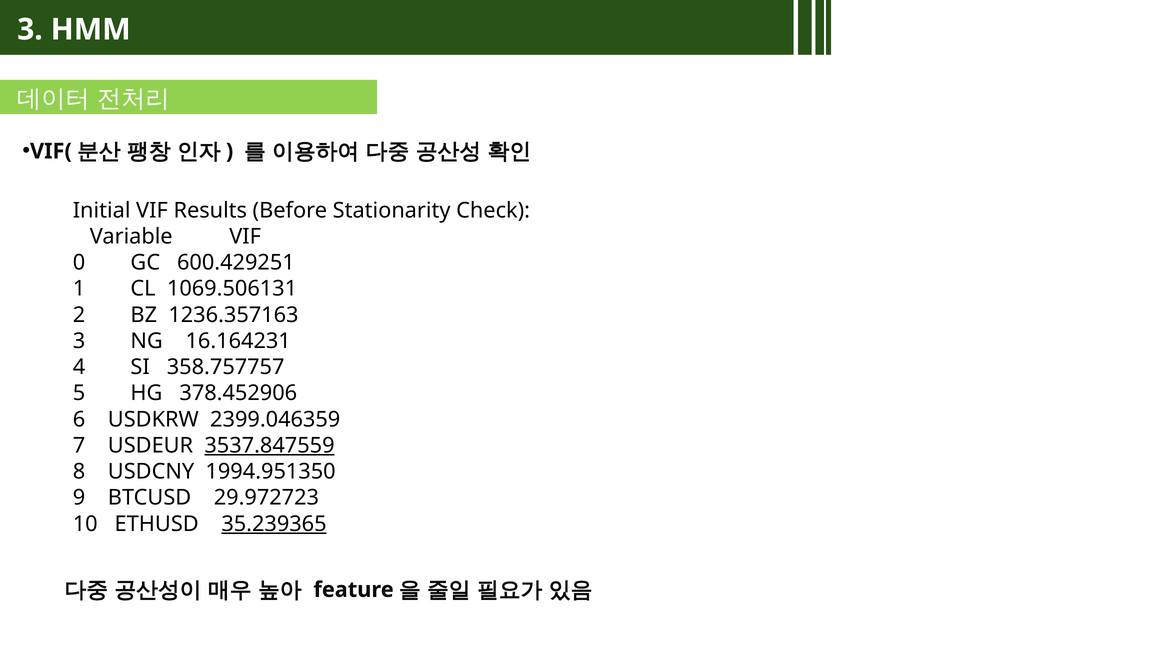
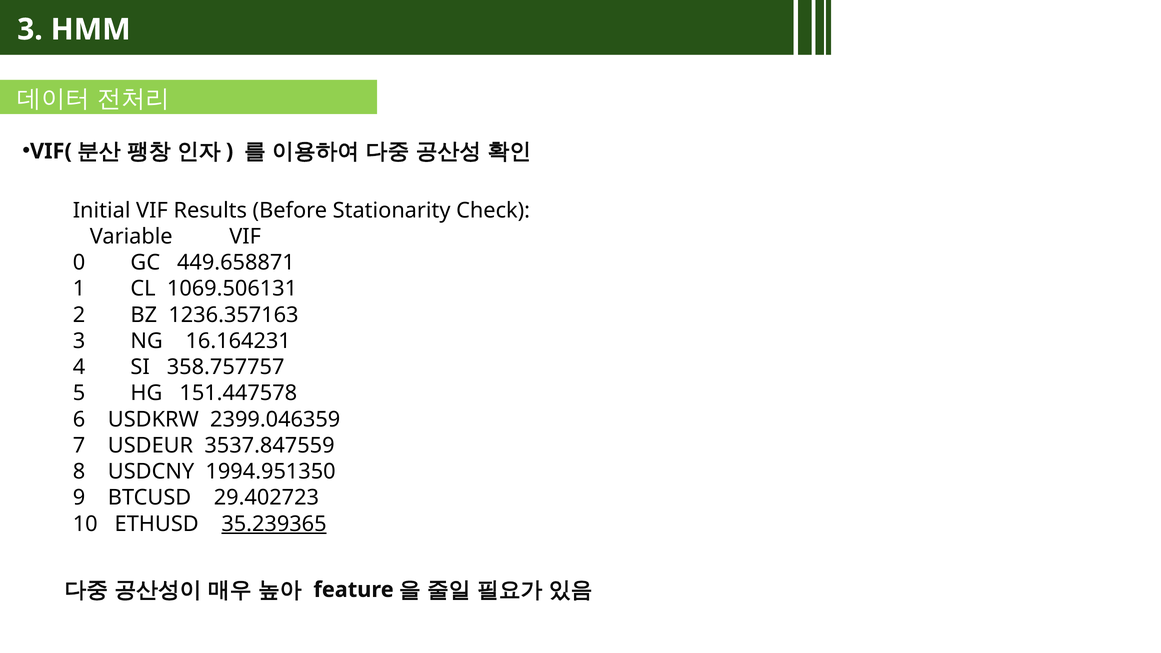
600.429251: 600.429251 -> 449.658871 (236, 263)
378.452906: 378.452906 -> 151.447578 (238, 393)
3537.847559 underline: present -> none (270, 446)
29.972723: 29.972723 -> 29.402723 (266, 498)
